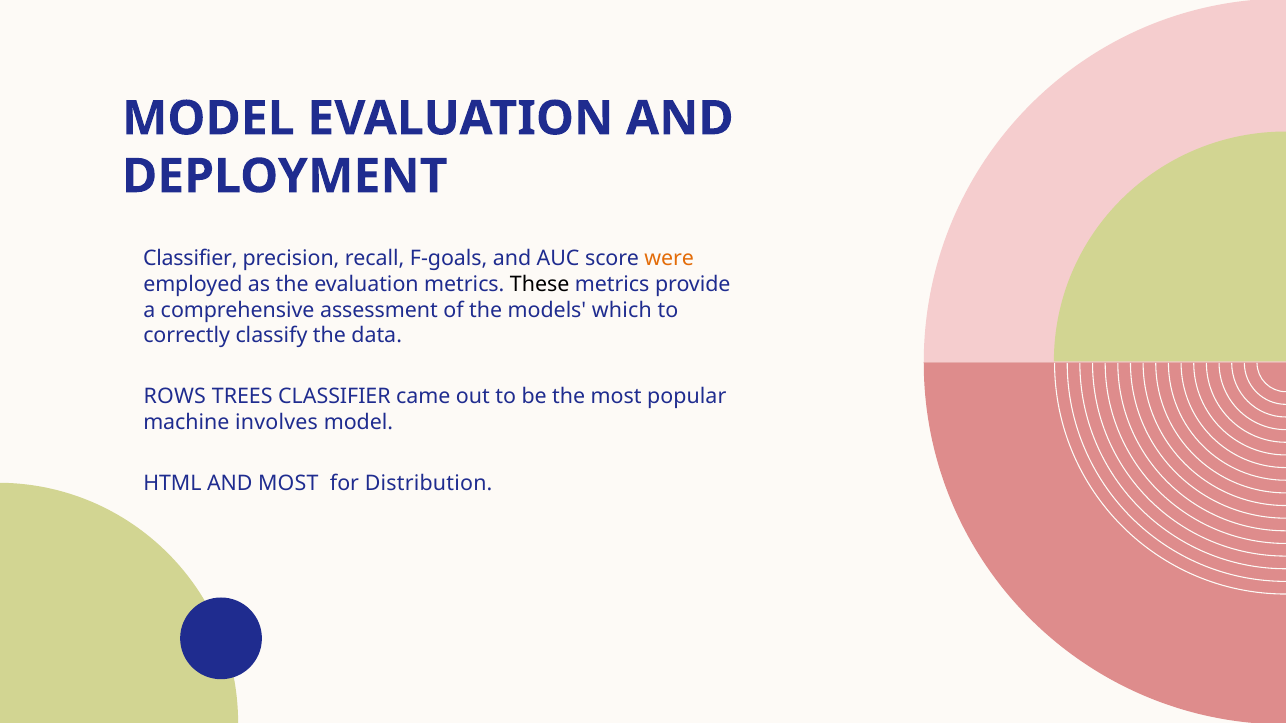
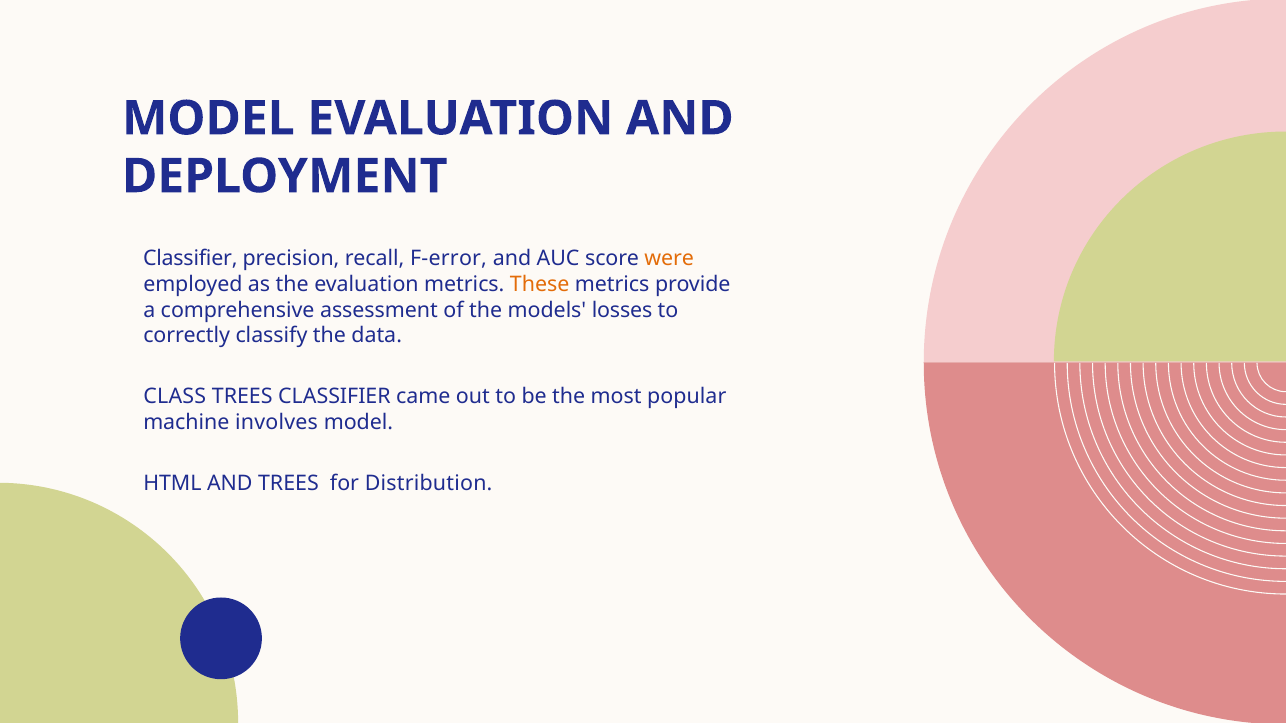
F-goals: F-goals -> F-error (449, 259)
These colour: black -> orange (540, 285)
which: which -> losses (622, 310)
ROWS: ROWS -> CLASS (175, 397)
AND MOST: MOST -> TREES (288, 484)
